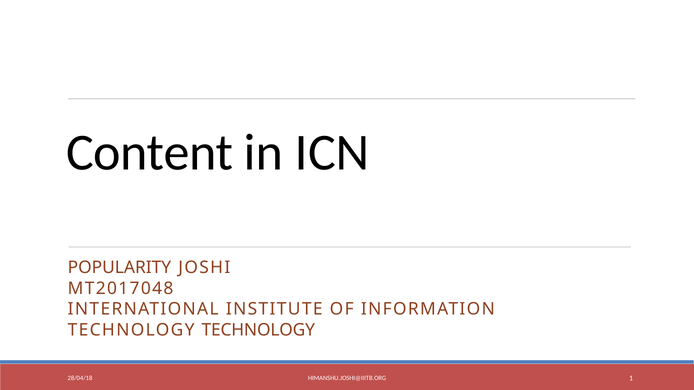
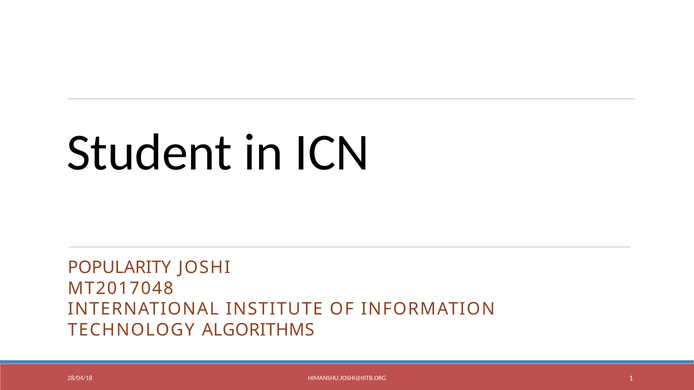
Content: Content -> Student (150, 153)
TECHNOLOGY TECHNOLOGY: TECHNOLOGY -> ALGORITHMS (258, 330)
